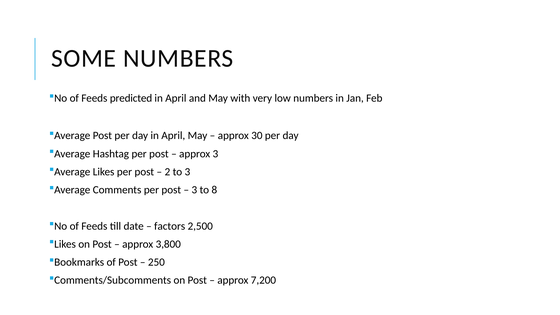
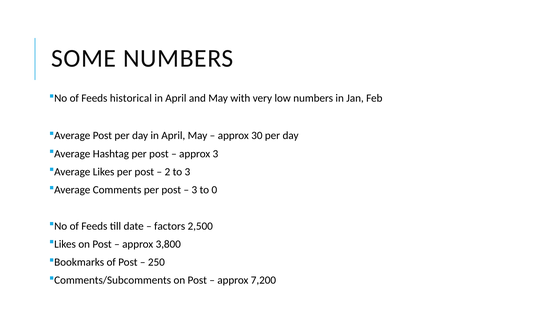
predicted: predicted -> historical (131, 98)
8: 8 -> 0 (214, 190)
